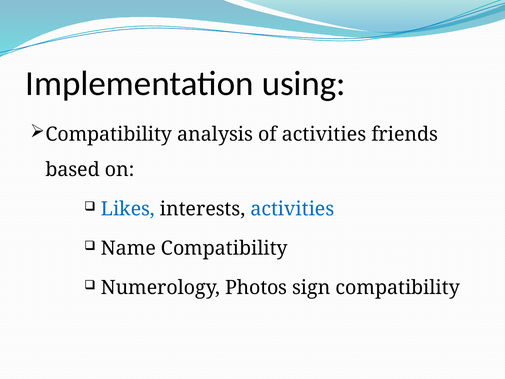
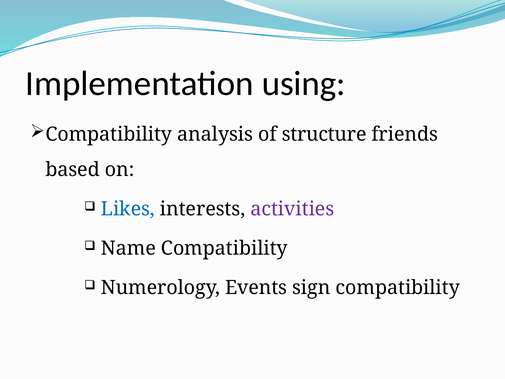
of activities: activities -> structure (324, 134)
activities colour: blue -> purple (292, 209)
Photos: Photos -> Events (256, 288)
